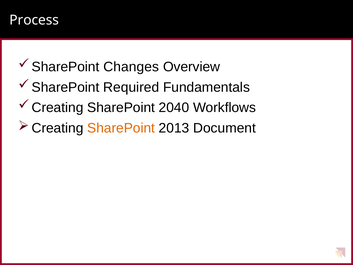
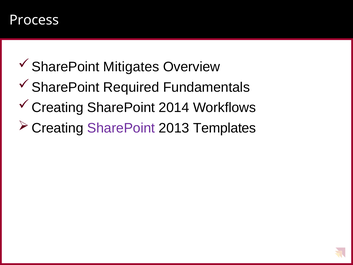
Changes: Changes -> Mitigates (131, 67)
2040: 2040 -> 2014 (174, 108)
SharePoint colour: orange -> purple (121, 128)
Document: Document -> Templates (225, 128)
